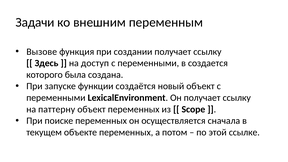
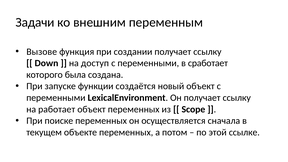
Здесь: Здесь -> Down (46, 63)
создается: создается -> сработает (208, 63)
паттерну: паттерну -> работает (57, 109)
